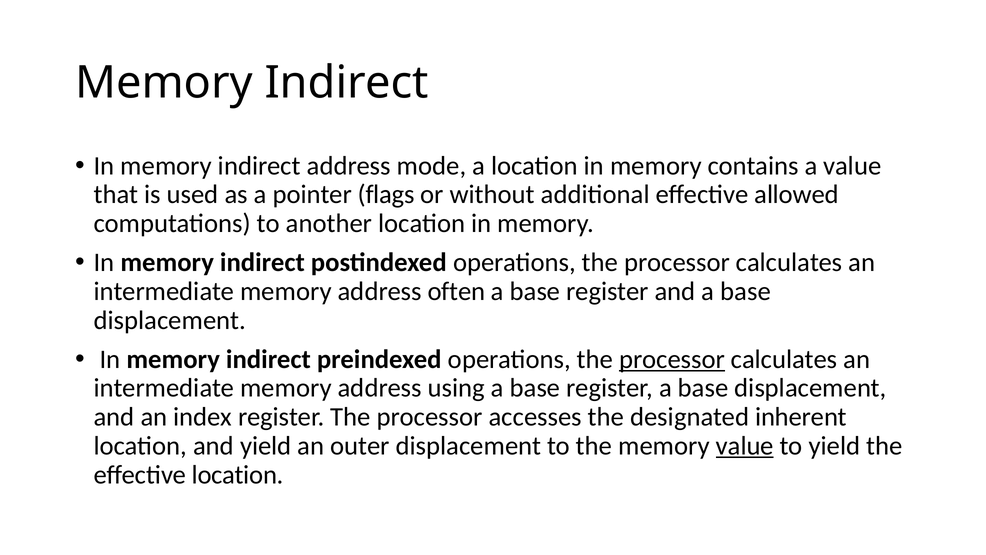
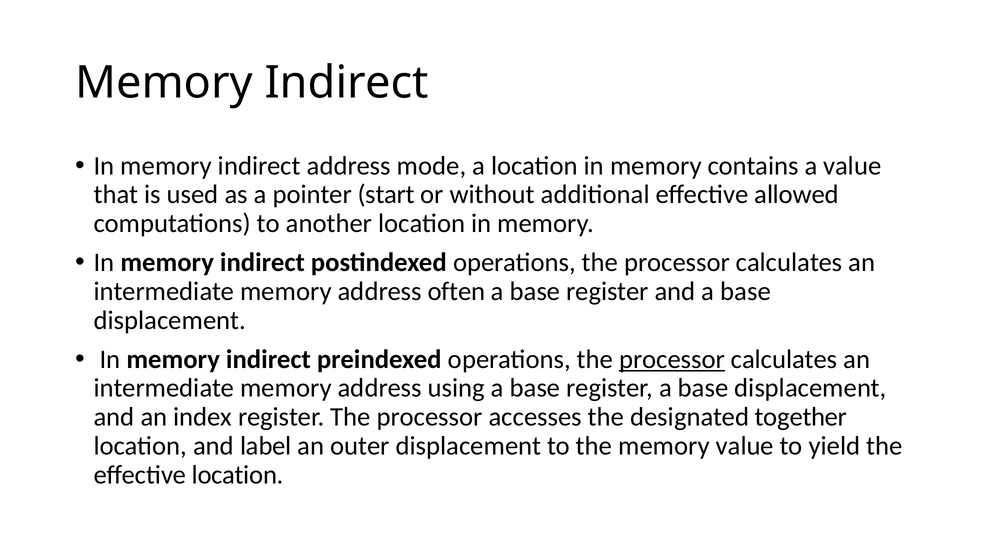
flags: flags -> start (386, 194)
inherent: inherent -> together (801, 417)
and yield: yield -> label (266, 446)
value underline: present -> none (745, 446)
